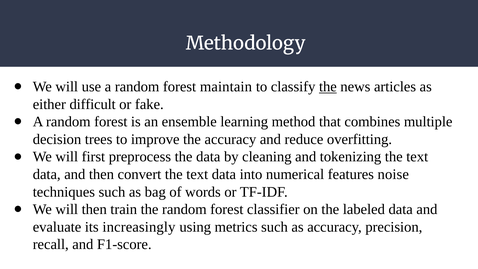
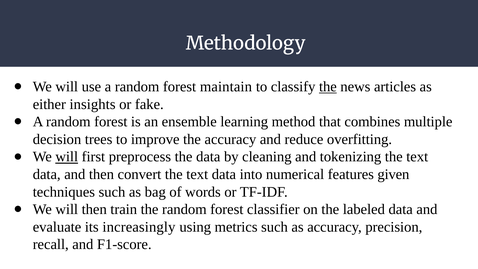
difficult: difficult -> insights (93, 104)
will underline: none -> present (67, 157)
noise: noise -> given (393, 174)
